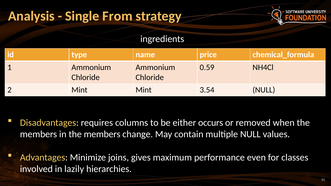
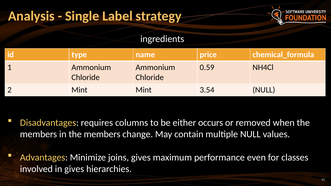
From: From -> Label (118, 16)
in lazily: lazily -> gives (74, 169)
